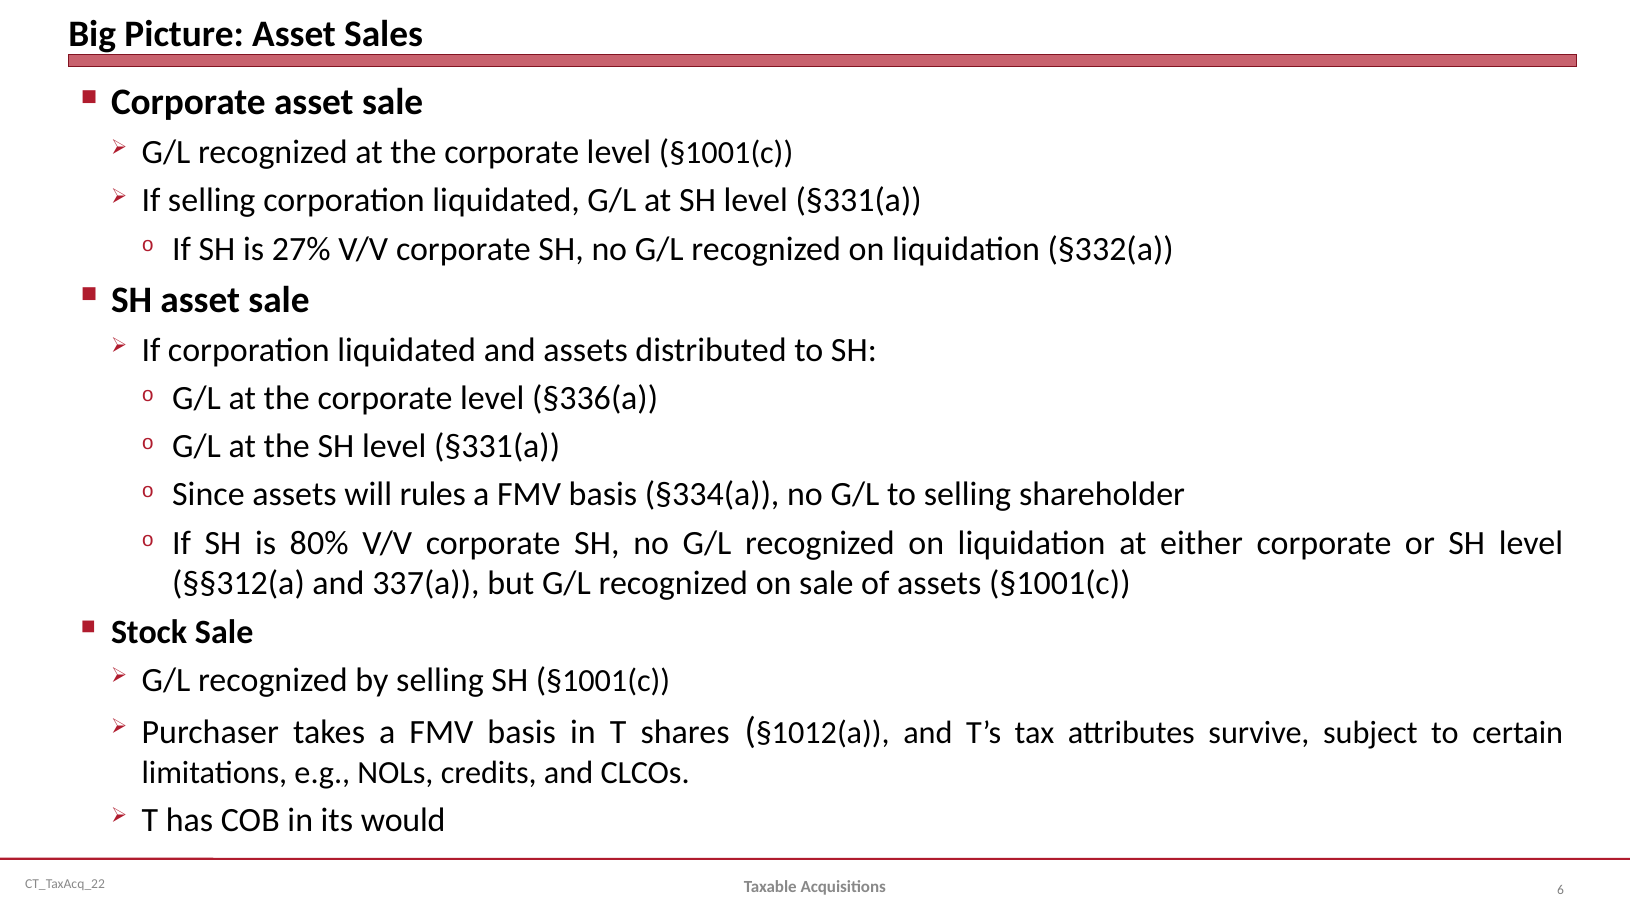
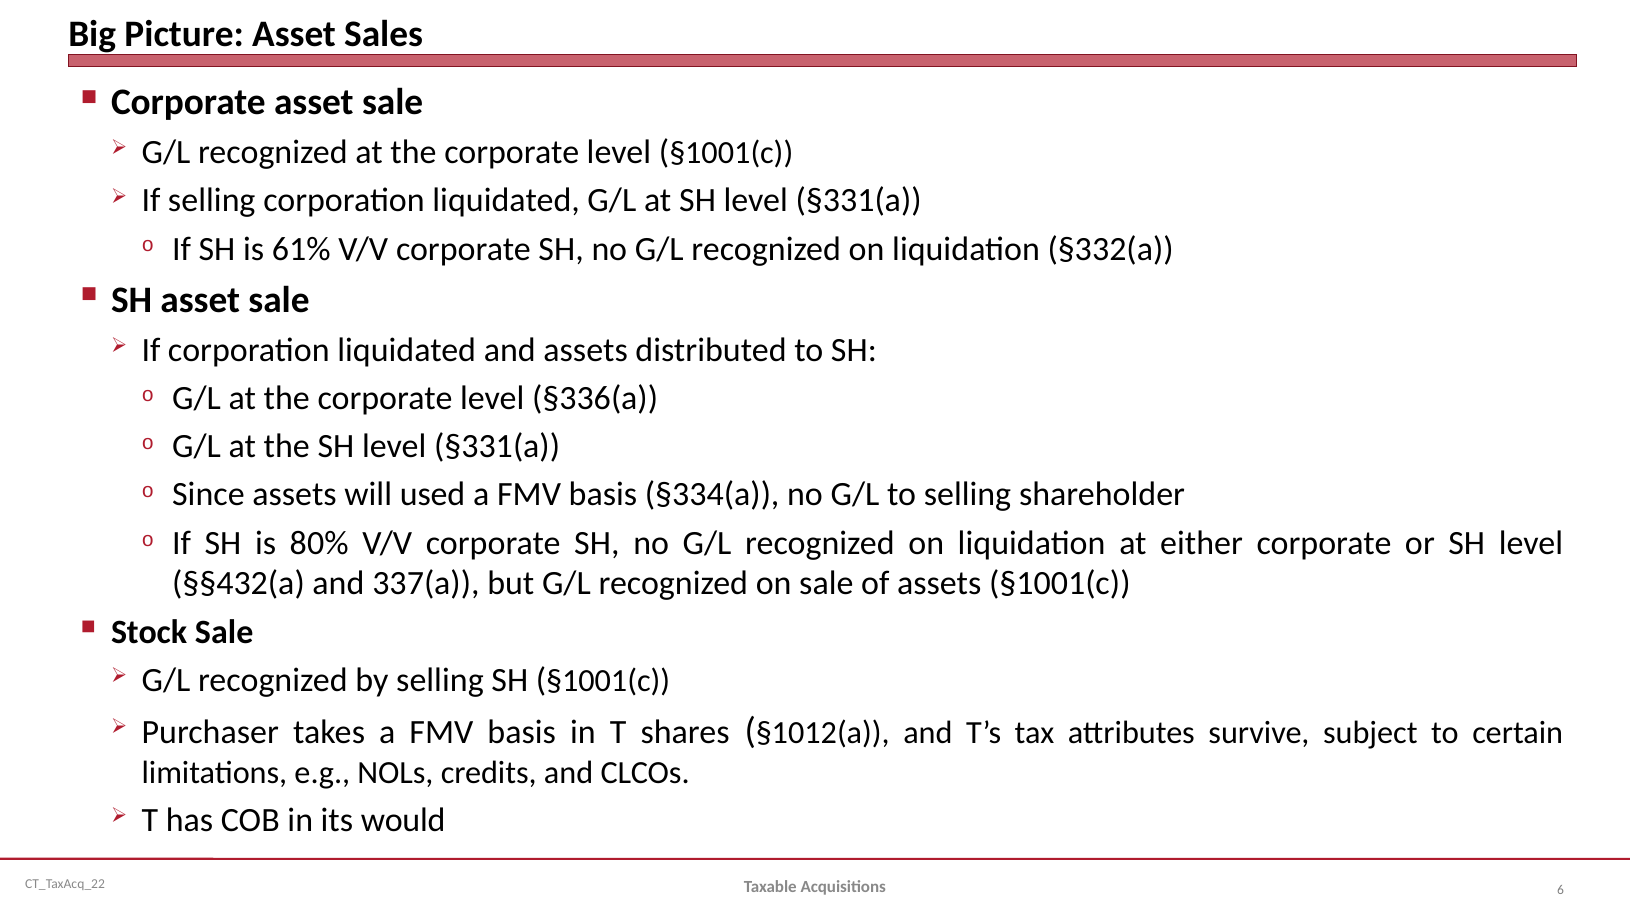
27%: 27% -> 61% (301, 249)
rules: rules -> used (433, 495)
§§312(a: §§312(a -> §§432(a (238, 584)
